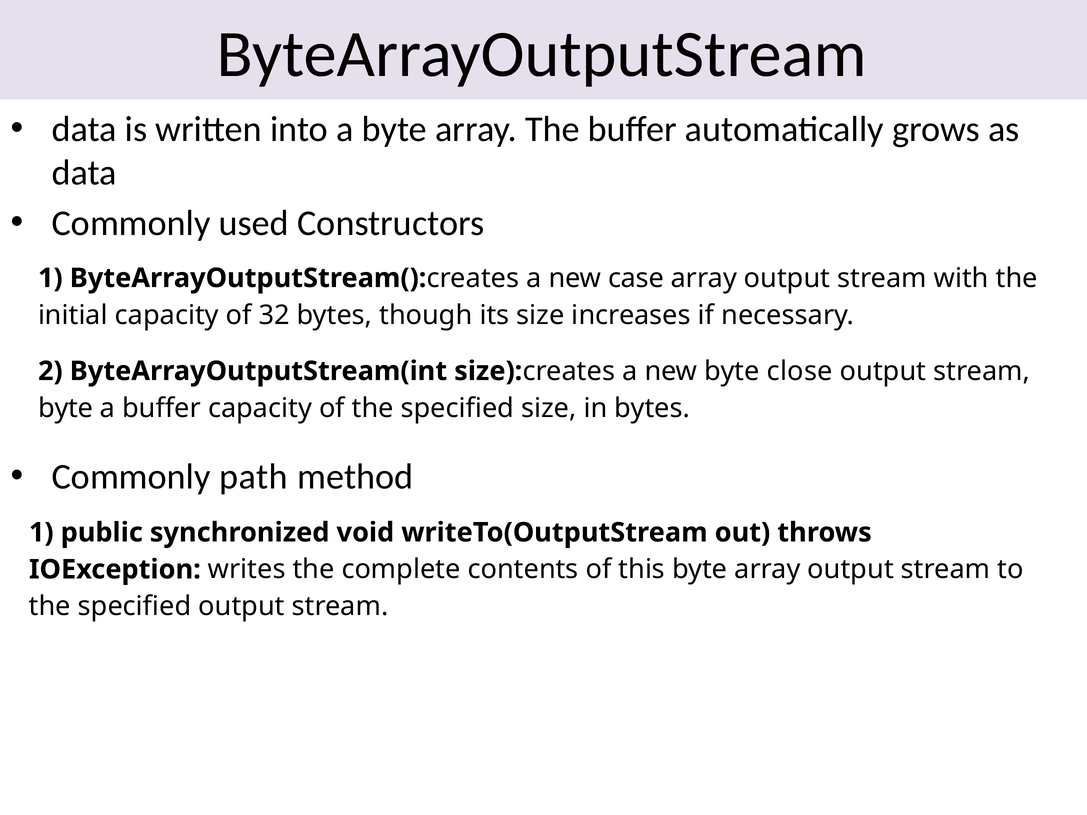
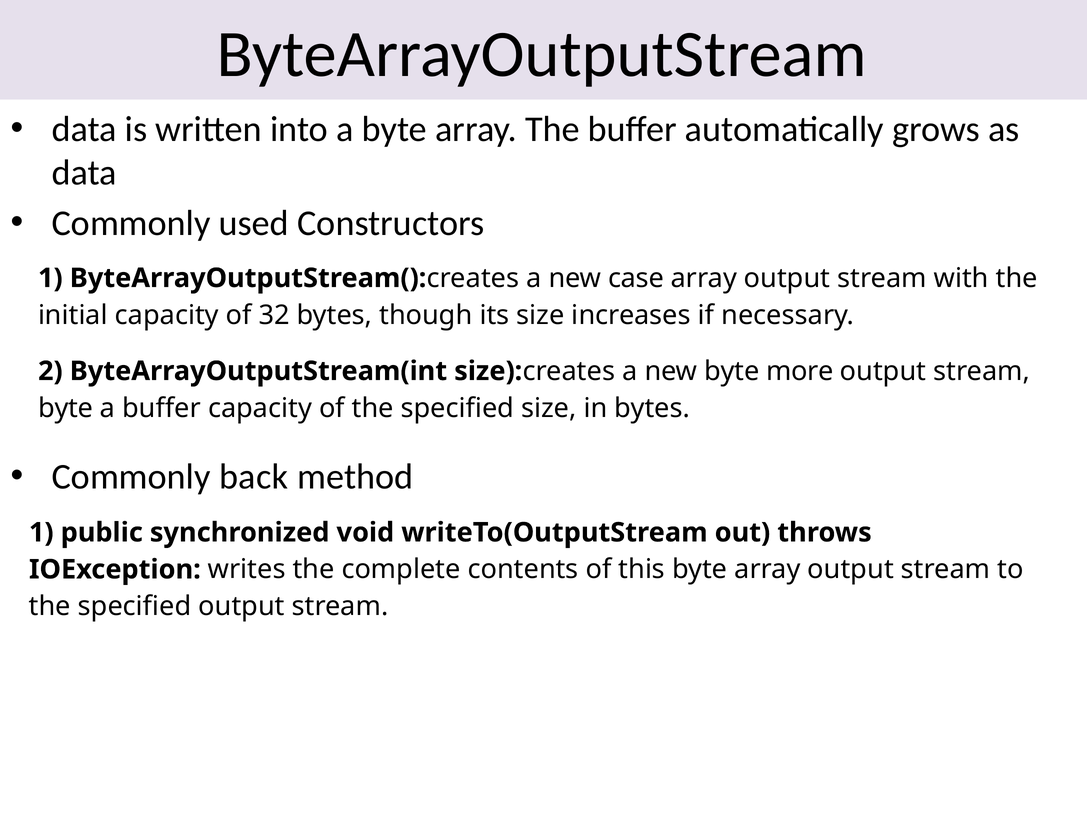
close: close -> more (800, 371)
path: path -> back (254, 477)
